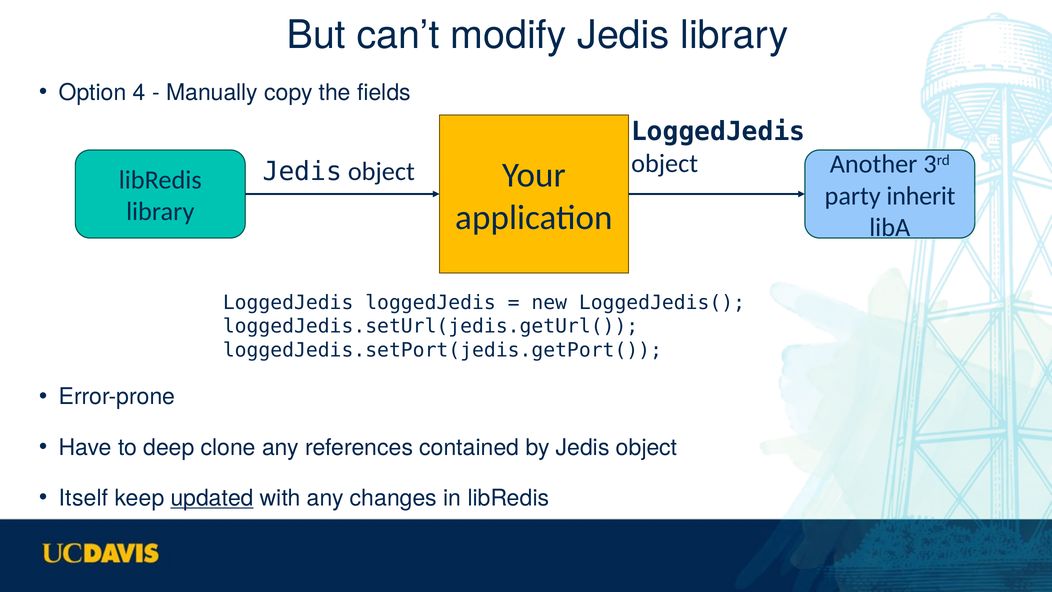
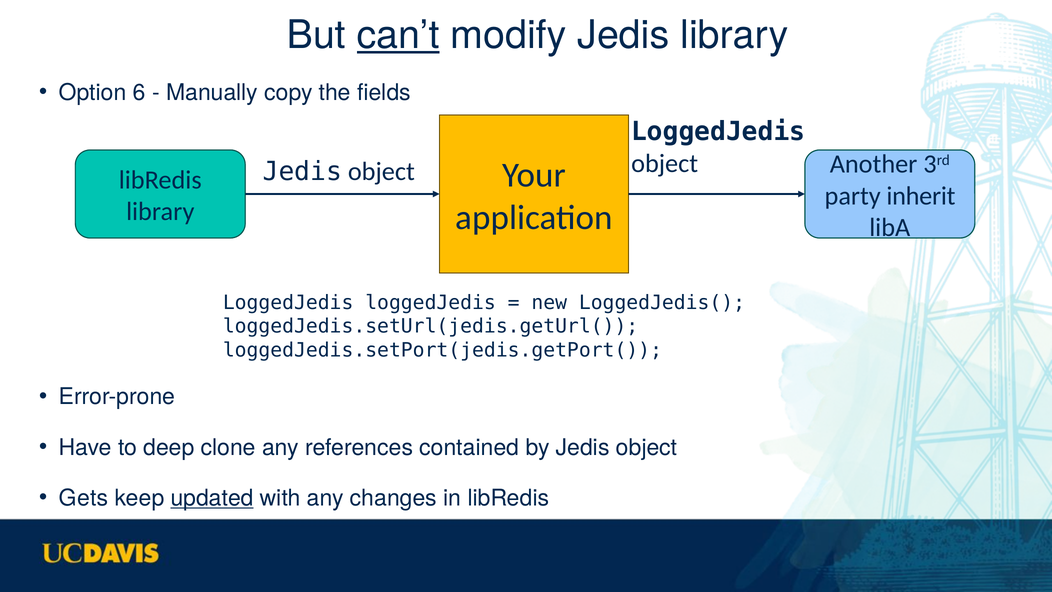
can’t underline: none -> present (398, 35)
4: 4 -> 6 (139, 93)
Itself: Itself -> Gets (84, 498)
